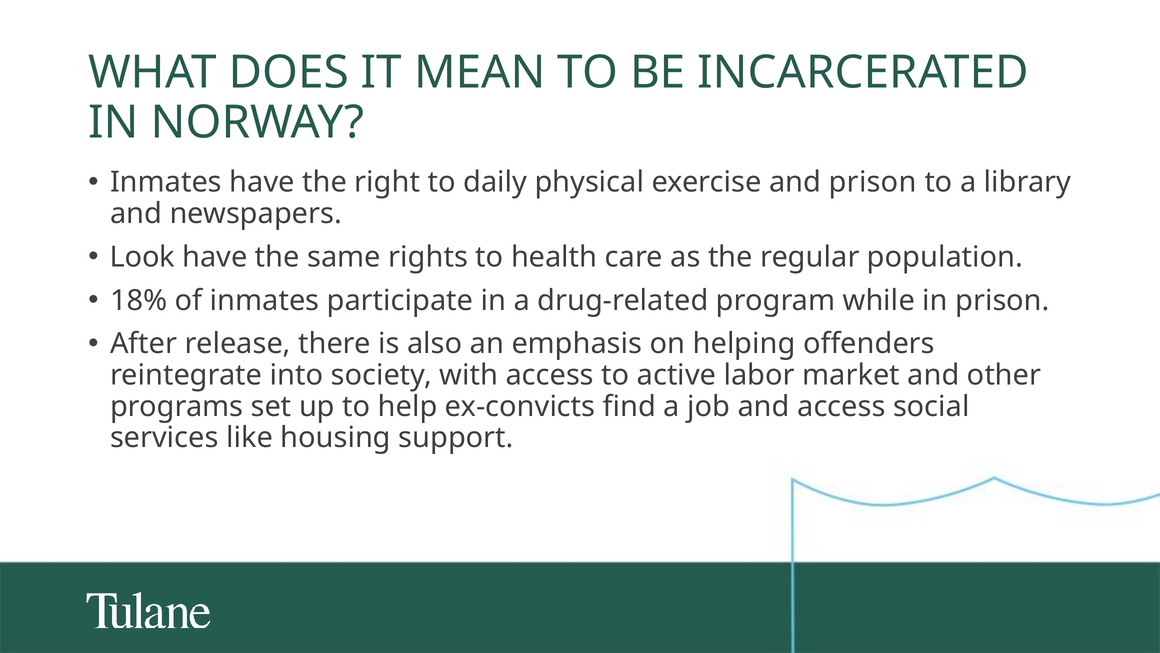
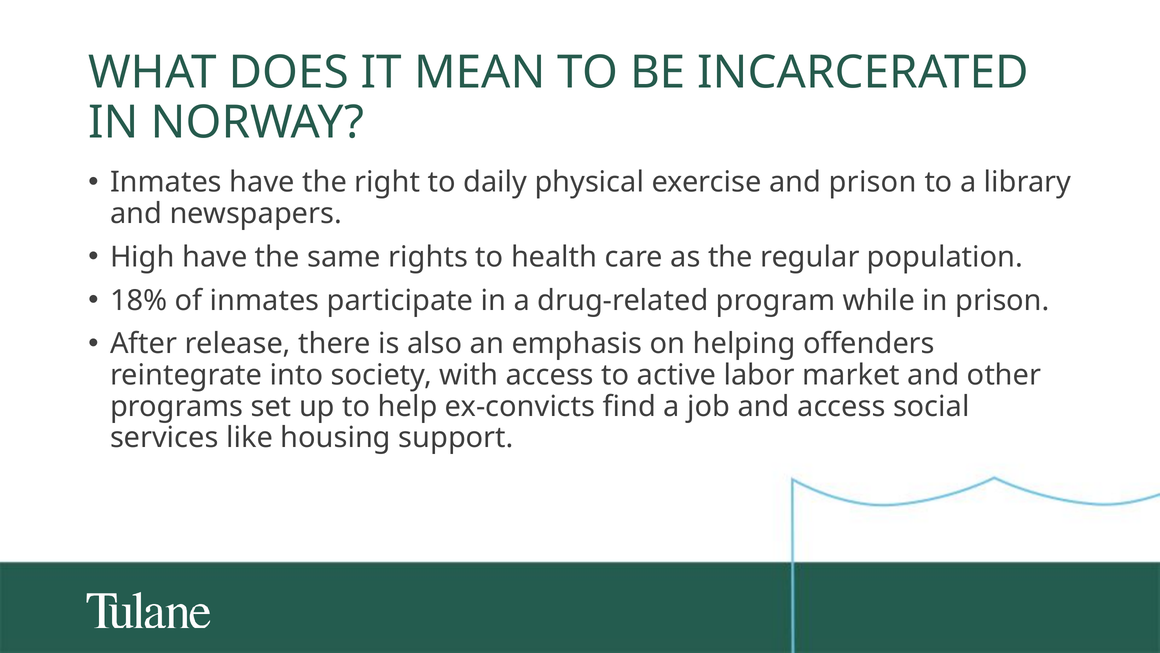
Look: Look -> High (142, 257)
